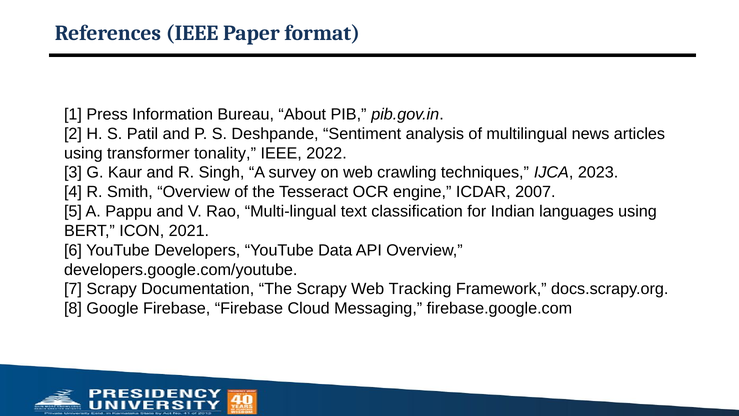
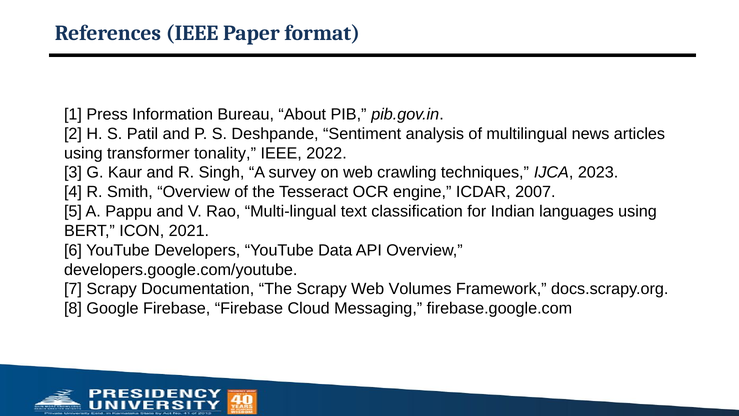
Tracking: Tracking -> Volumes (420, 289)
